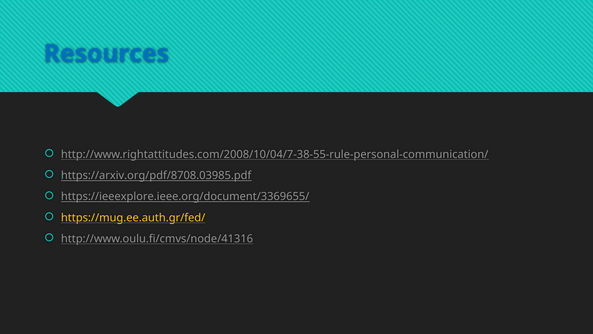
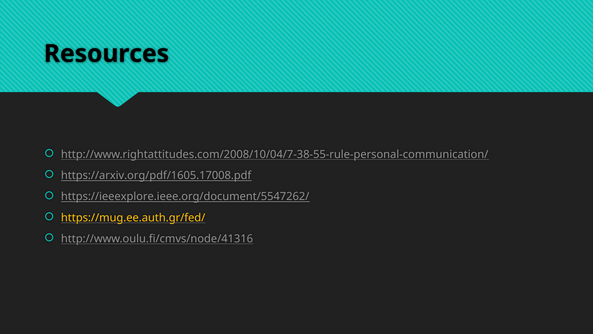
Resources colour: blue -> black (106, 54)
https://arxiv.org/pdf/8708.03985.pdf: https://arxiv.org/pdf/8708.03985.pdf -> https://arxiv.org/pdf/1605.17008.pdf (156, 175)
https://ieeexplore.ieee.org/document/3369655/: https://ieeexplore.ieee.org/document/3369655/ -> https://ieeexplore.ieee.org/document/5547262/ (185, 196)
